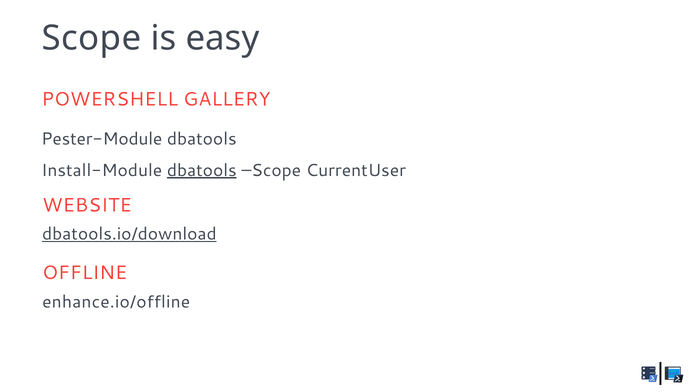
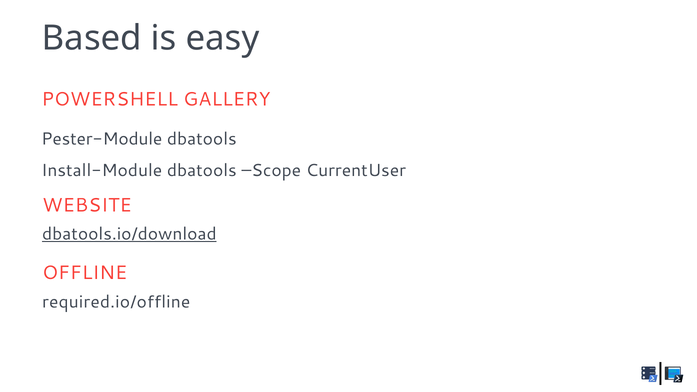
Scope: Scope -> Based (92, 38)
dbatools underline: present -> none (202, 170)
enhance.io/offline: enhance.io/offline -> required.io/offline (116, 302)
